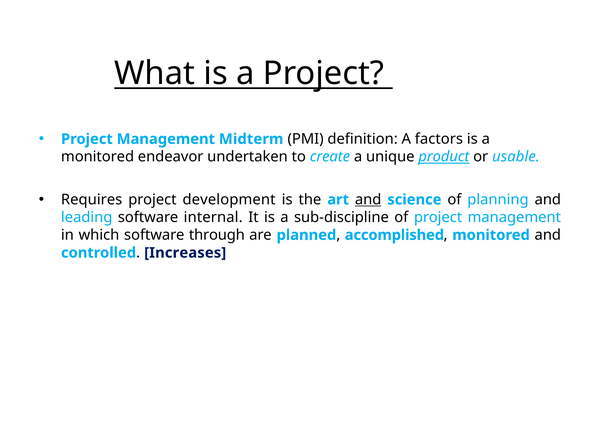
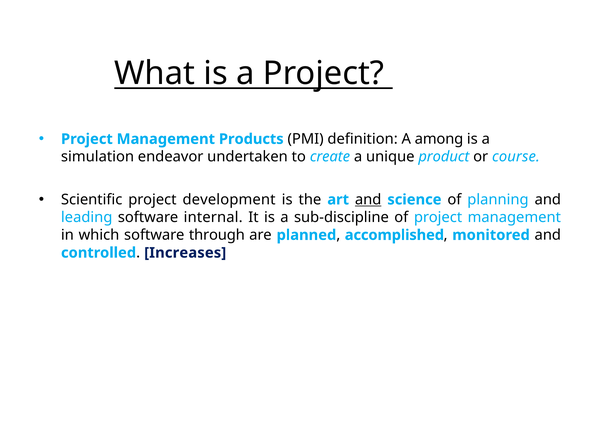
Midterm: Midterm -> Products (251, 139)
factors: factors -> among (439, 139)
monitored: monitored -> simulation (98, 157)
product underline: present -> none (444, 157)
usable: usable -> course (516, 157)
Requires: Requires -> Scientific (92, 199)
